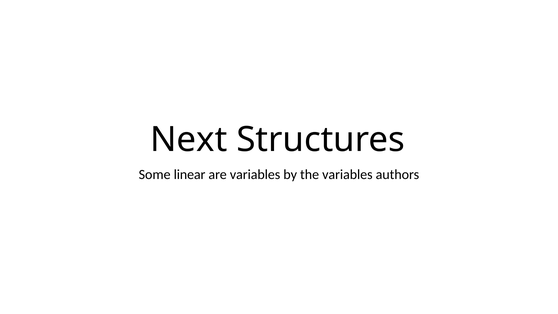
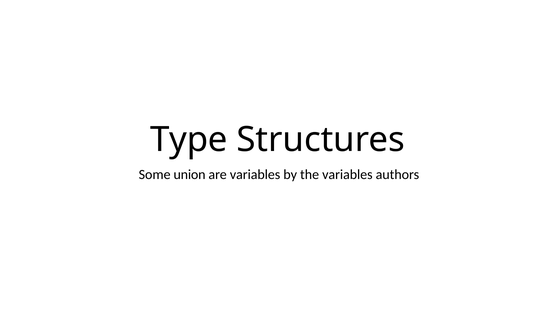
Next: Next -> Type (189, 139)
linear: linear -> union (190, 174)
